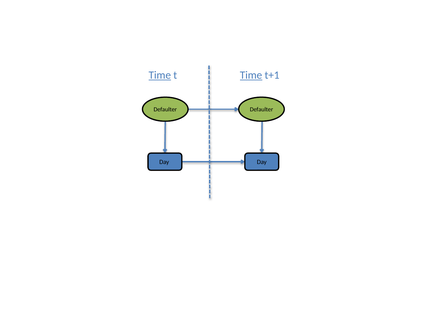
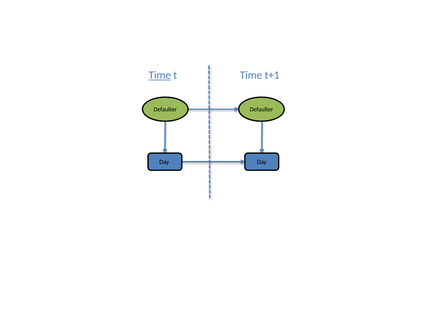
Time underline: present -> none (251, 75)
